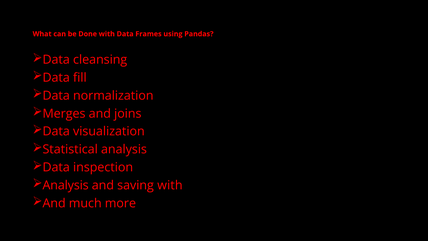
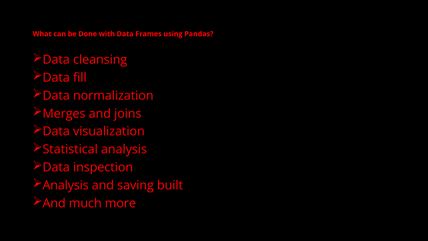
saving with: with -> built (170, 185)
